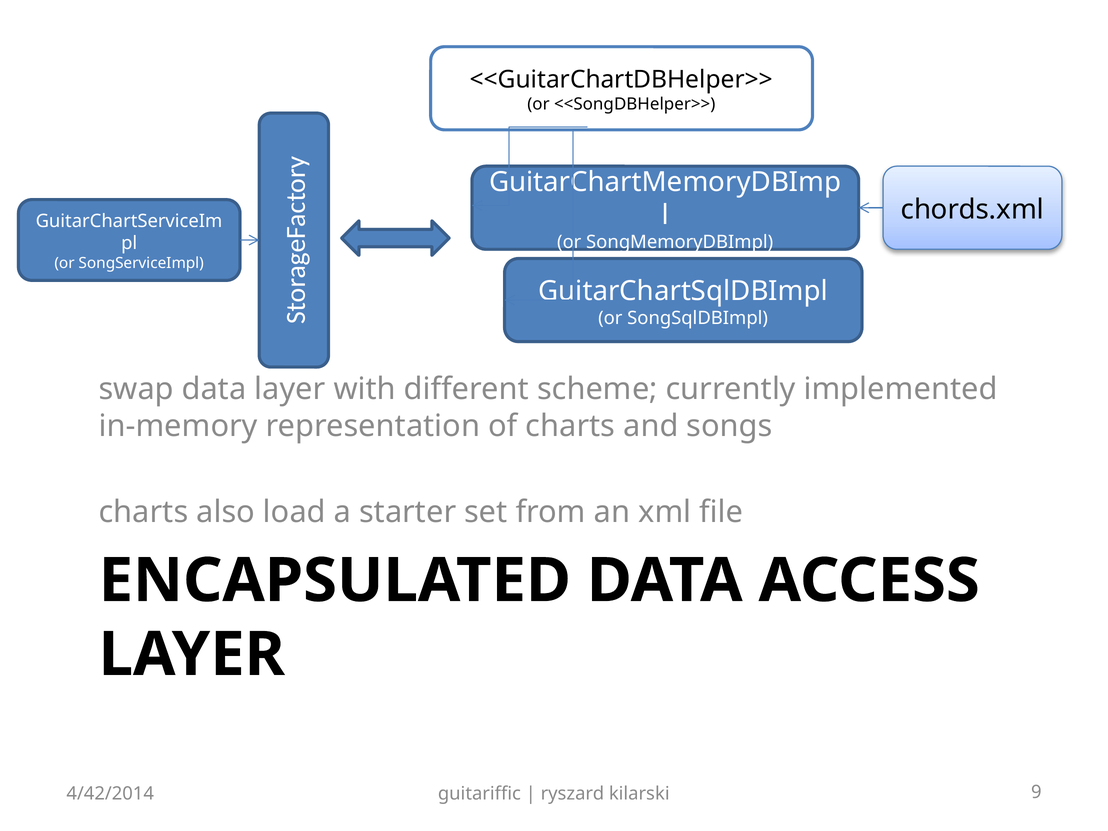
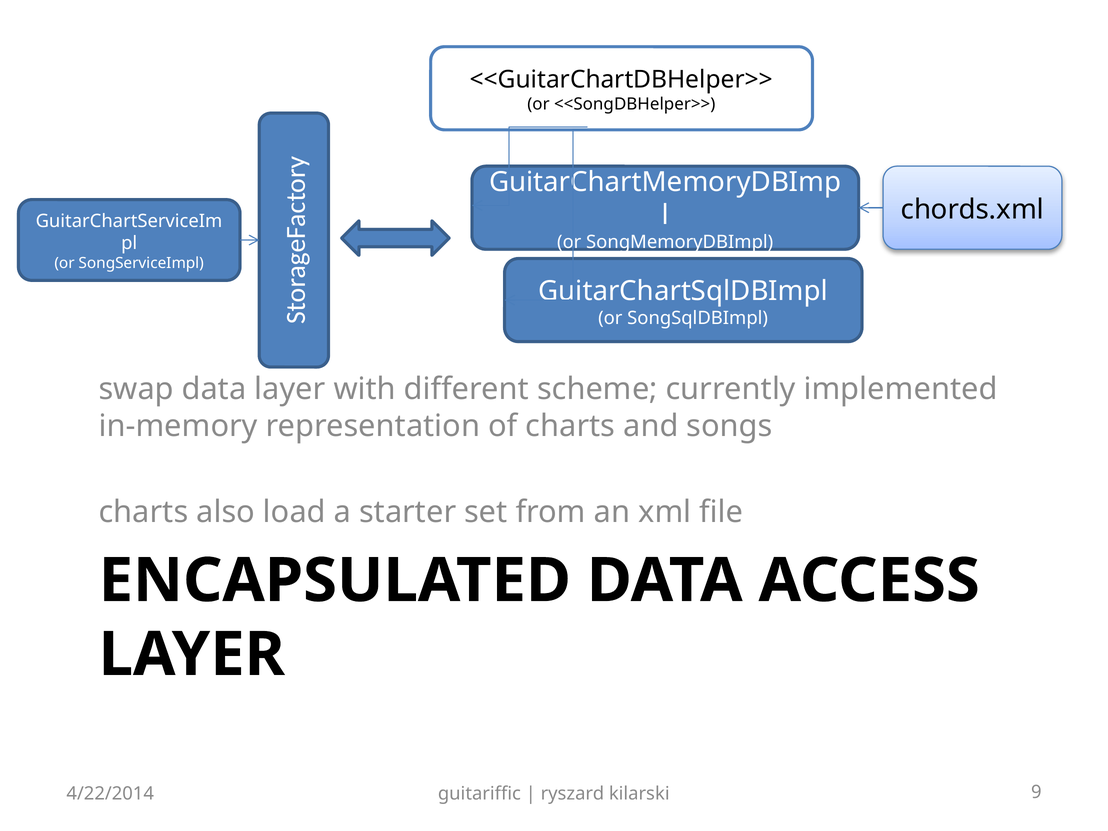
4/42/2014: 4/42/2014 -> 4/22/2014 (110, 794)
